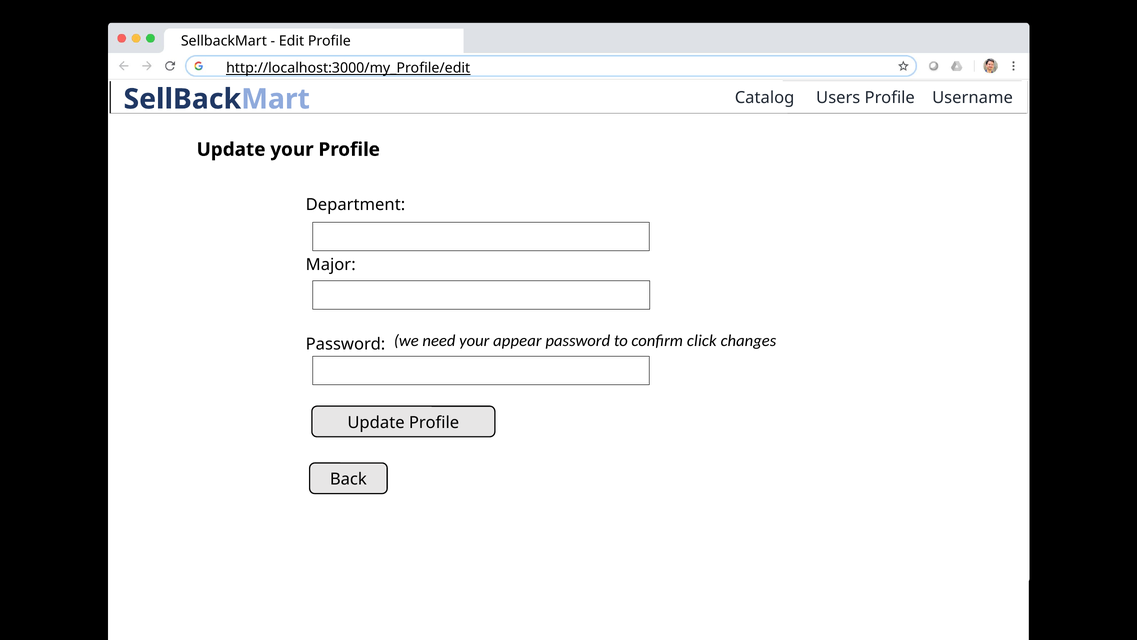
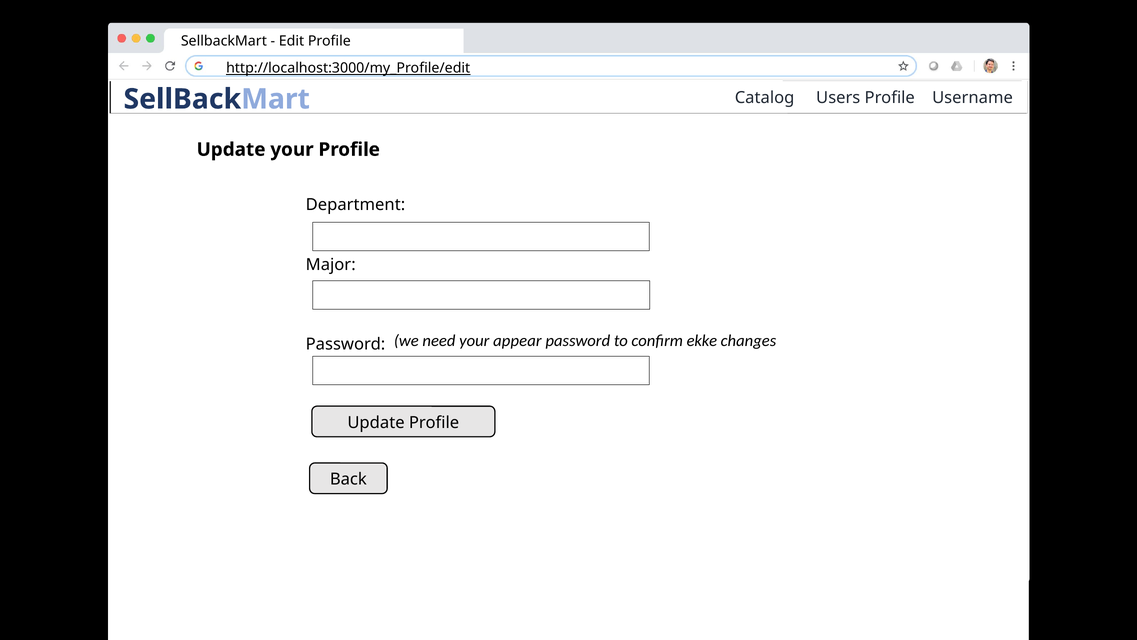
click: click -> ekke (702, 341)
